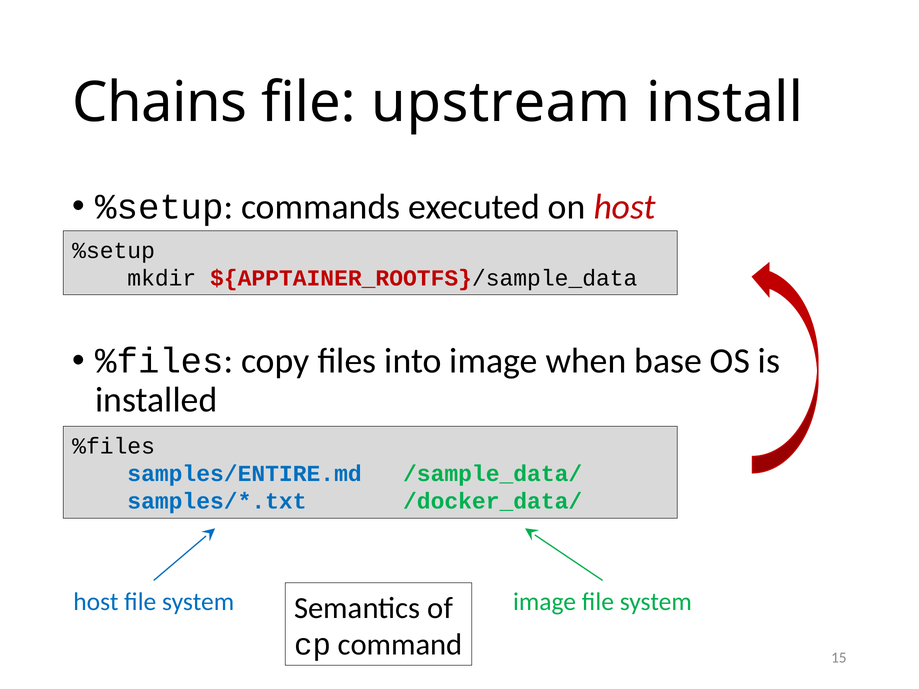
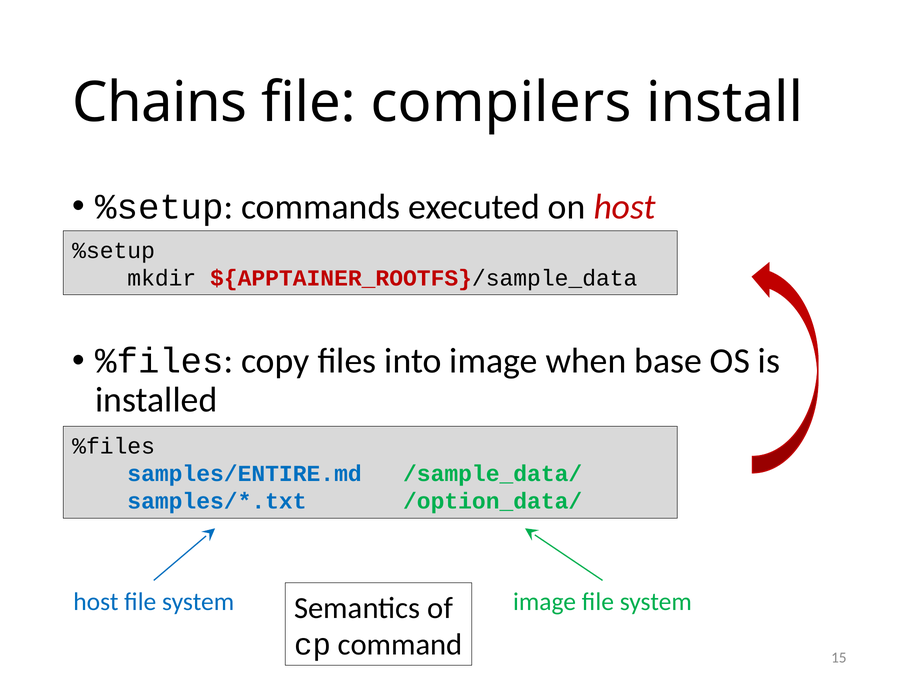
upstream: upstream -> compilers (501, 103)
/docker_data/: /docker_data/ -> /option_data/ (493, 502)
